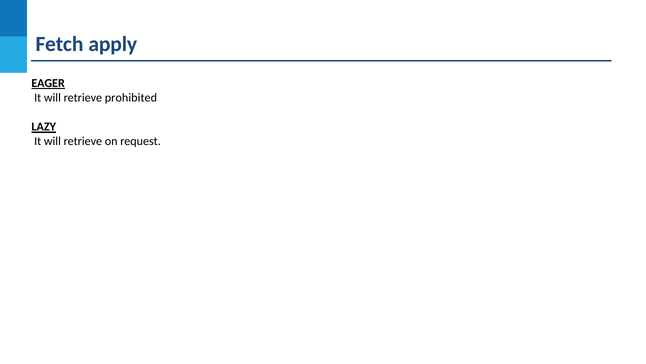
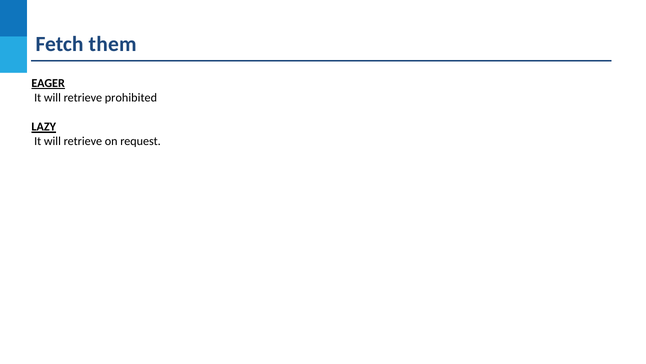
apply: apply -> them (113, 44)
